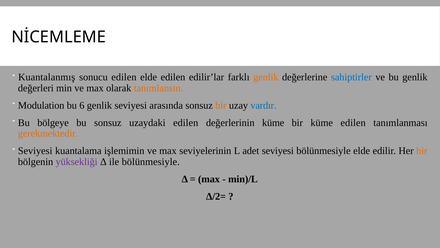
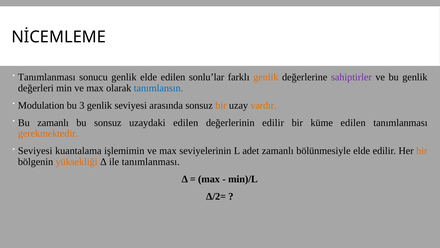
Kuantalanmış: Kuantalanmış -> Tanımlanması (47, 77)
sonucu edilen: edilen -> genlik (124, 77)
edilir’lar: edilir’lar -> sonlu’lar (207, 77)
sahiptirler colour: blue -> purple (351, 77)
tanımlansın colour: orange -> blue (158, 88)
6: 6 -> 3 (82, 105)
vardır colour: blue -> orange (264, 105)
Bu bölgeye: bölgeye -> zamanlı (53, 123)
değerlerinin küme: küme -> edilir (273, 123)
adet seviyesi: seviyesi -> zamanlı (278, 151)
yüksekliği colour: purple -> orange (77, 162)
ile bölünmesiyle: bölünmesiyle -> tanımlanması (151, 162)
